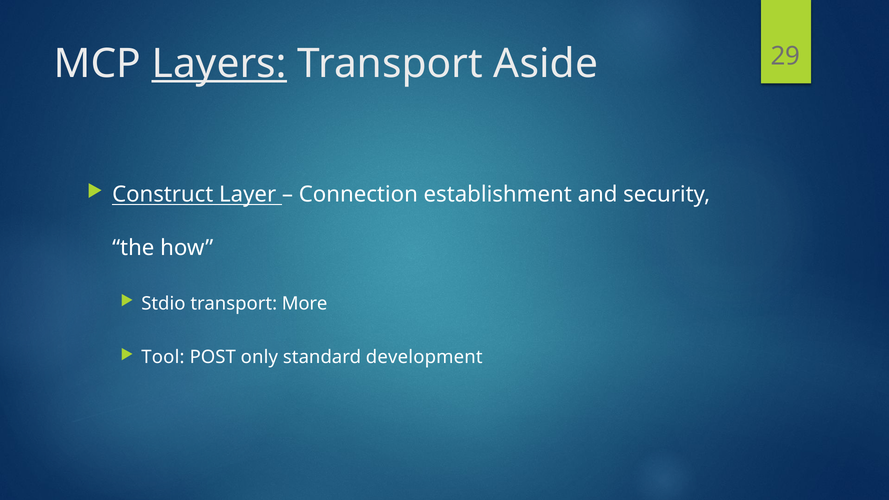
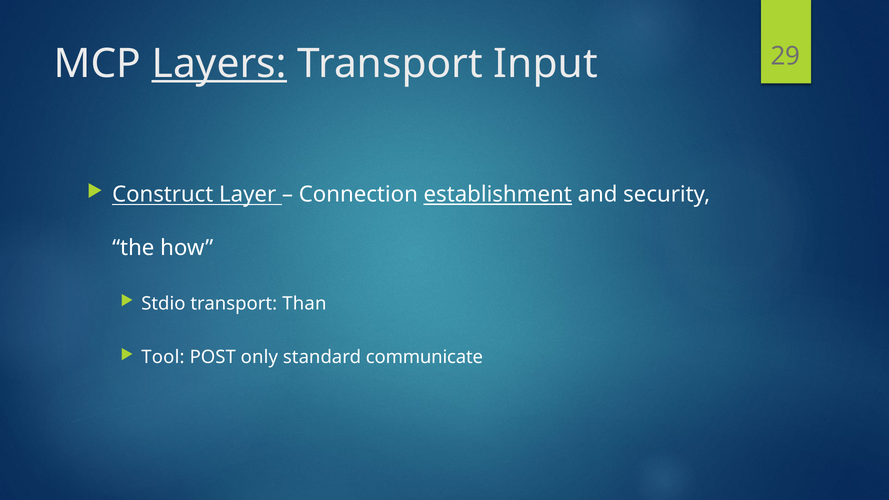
Aside: Aside -> Input (546, 64)
establishment underline: none -> present (498, 195)
More: More -> Than (304, 304)
development: development -> communicate (424, 357)
